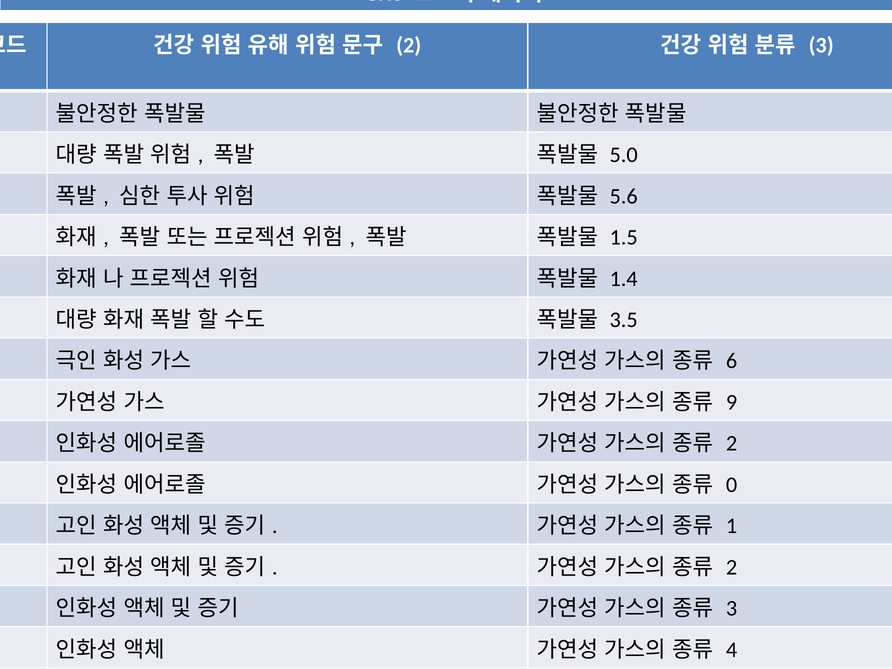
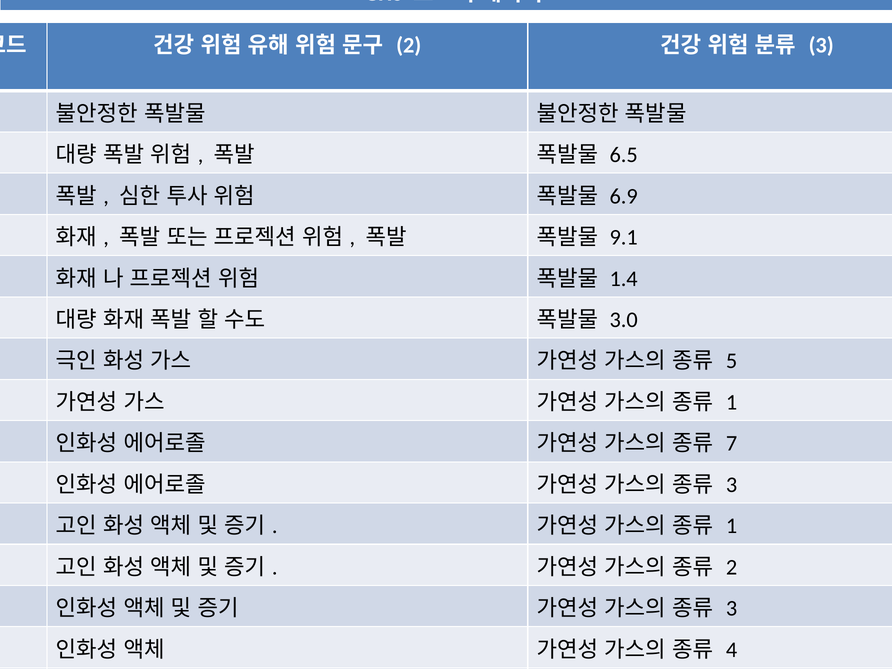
5.0: 5.0 -> 6.5 (624, 155)
5.6: 5.6 -> 6.9 (624, 196)
1.5: 1.5 -> 9.1 (624, 237)
3.5: 3.5 -> 3.0 (624, 320)
6: 6 -> 5 (732, 361)
9: 9 -> 1 (732, 402)
2: 2 -> 7 (732, 444)
0: 0 -> 3 (732, 485)
